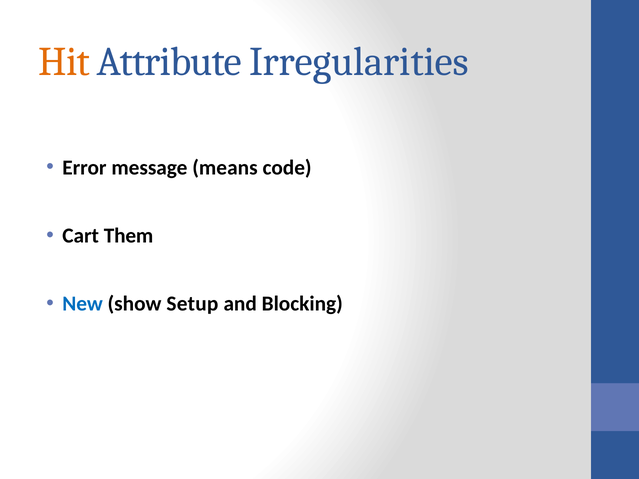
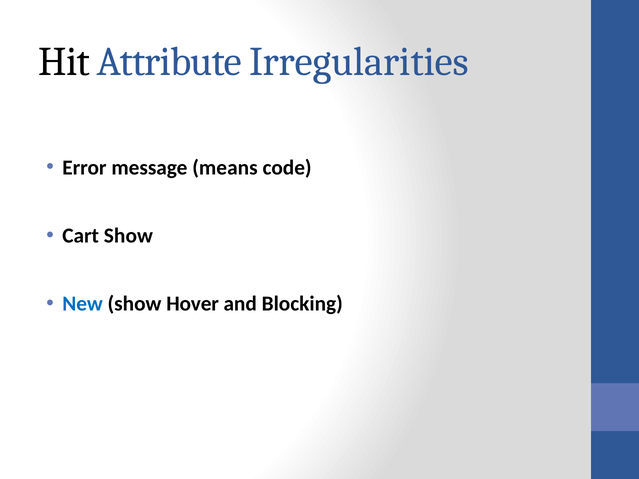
Hit colour: orange -> black (64, 62)
Cart Them: Them -> Show (128, 236)
Setup: Setup -> Hover (193, 304)
